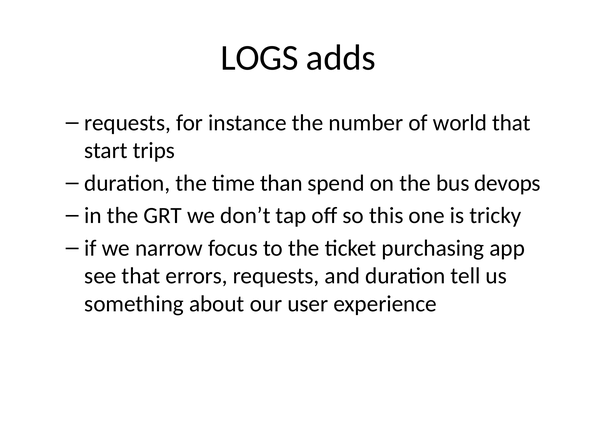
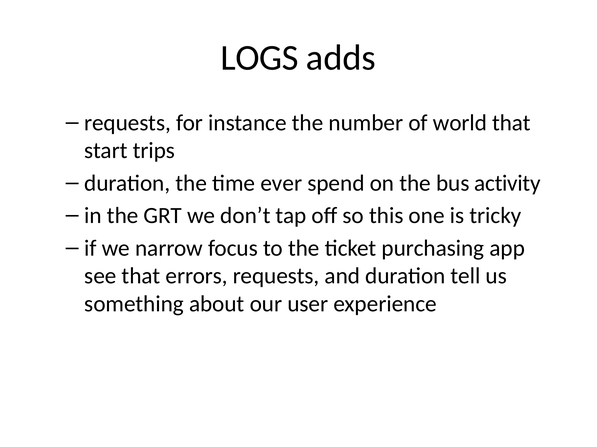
than: than -> ever (281, 183)
devops: devops -> activity (507, 183)
